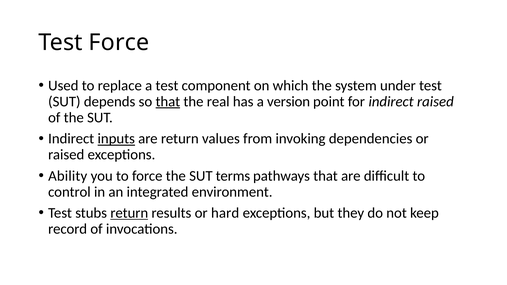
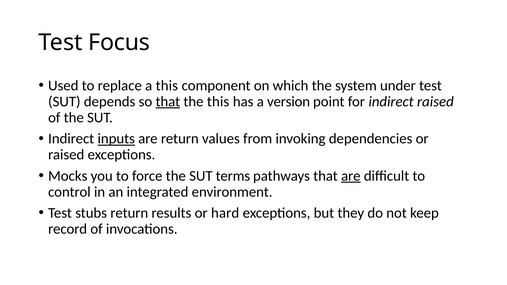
Test Force: Force -> Focus (119, 43)
a test: test -> this (167, 86)
the real: real -> this (218, 102)
Ability: Ability -> Mocks (68, 176)
are underline: none -> present (351, 176)
return underline: present -> none (129, 213)
